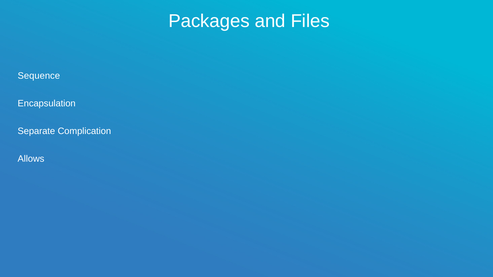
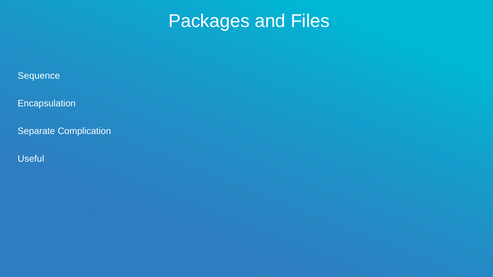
Allows: Allows -> Useful (31, 159)
